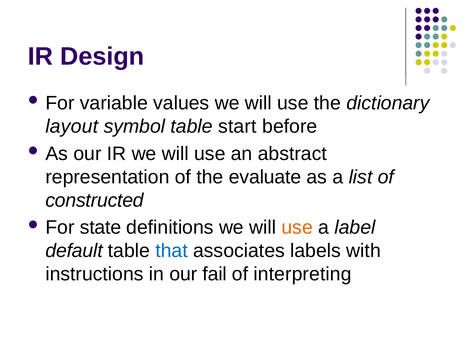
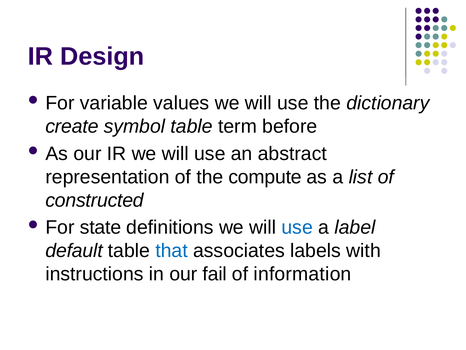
layout: layout -> create (72, 126)
start: start -> term (238, 126)
evaluate: evaluate -> compute (265, 177)
use colour: orange -> blue (297, 227)
interpreting: interpreting -> information (303, 274)
